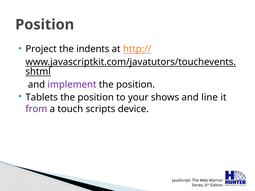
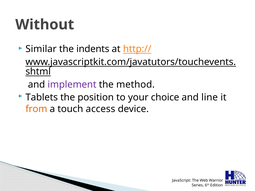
Position: Position -> Without (45, 25)
Project: Project -> Similar (41, 49)
position: position -> method (135, 85)
shows: shows -> choice (165, 98)
from colour: purple -> orange (36, 109)
scripts: scripts -> access (100, 109)
